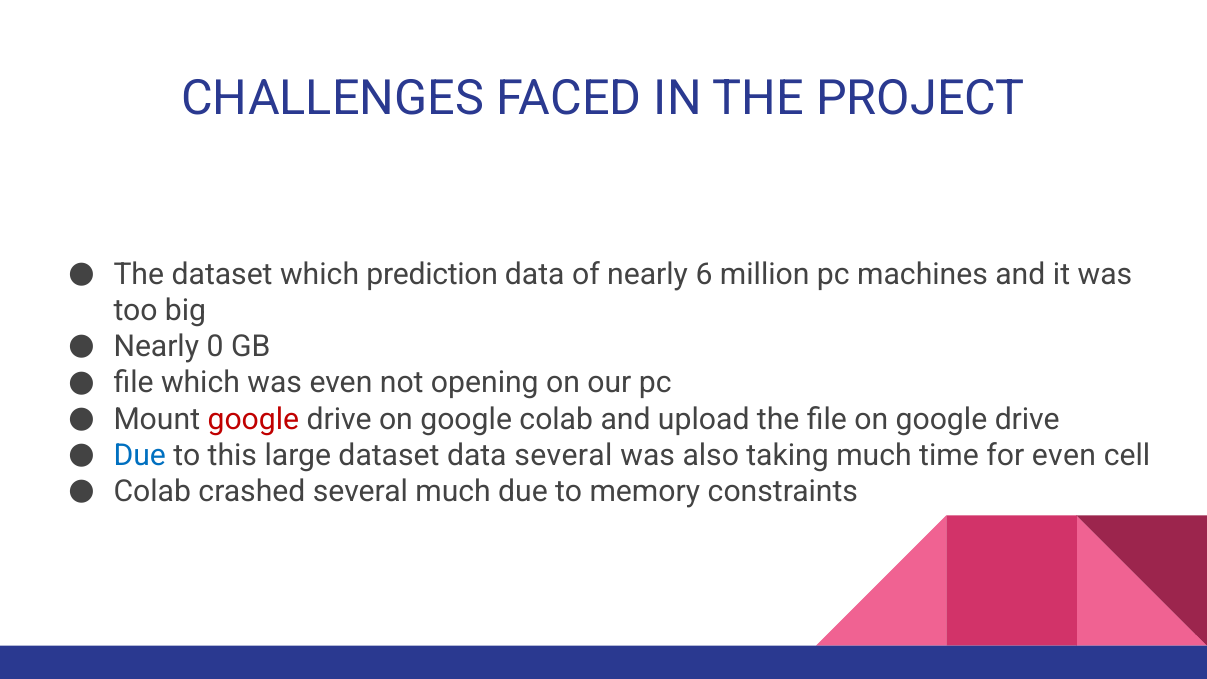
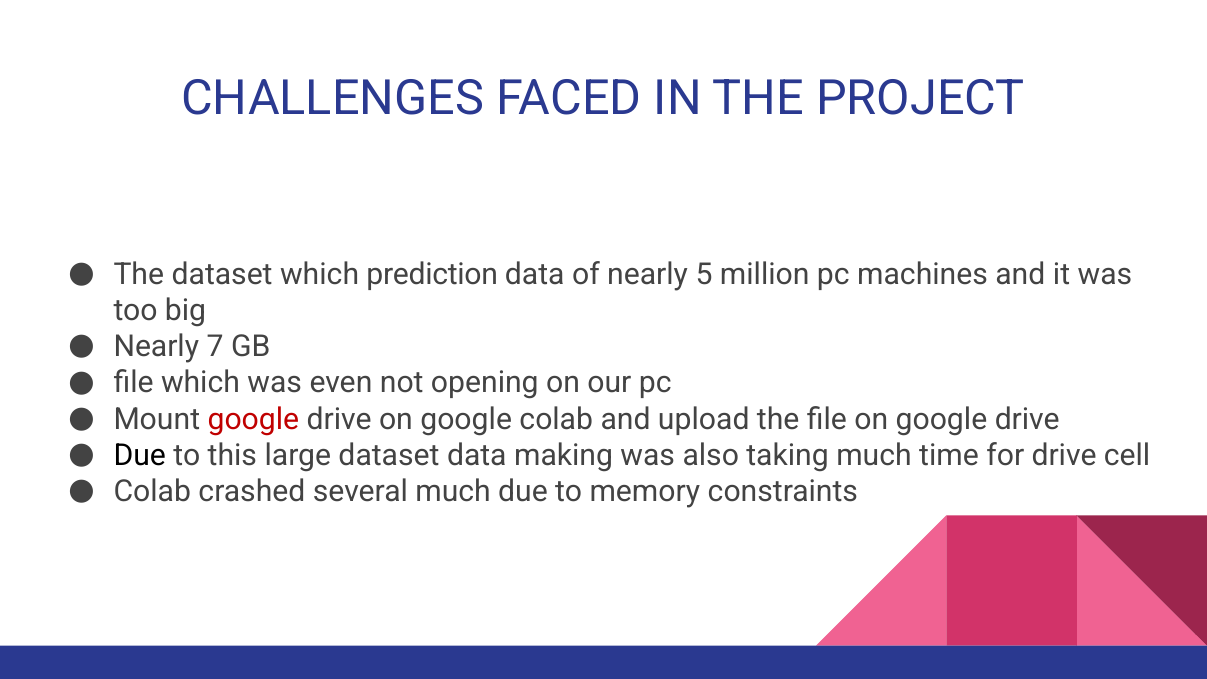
6: 6 -> 5 (704, 274)
0: 0 -> 7 (215, 347)
Due colour: blue -> black (140, 455)
data several: several -> making (564, 455)
for even: even -> drive (1064, 455)
